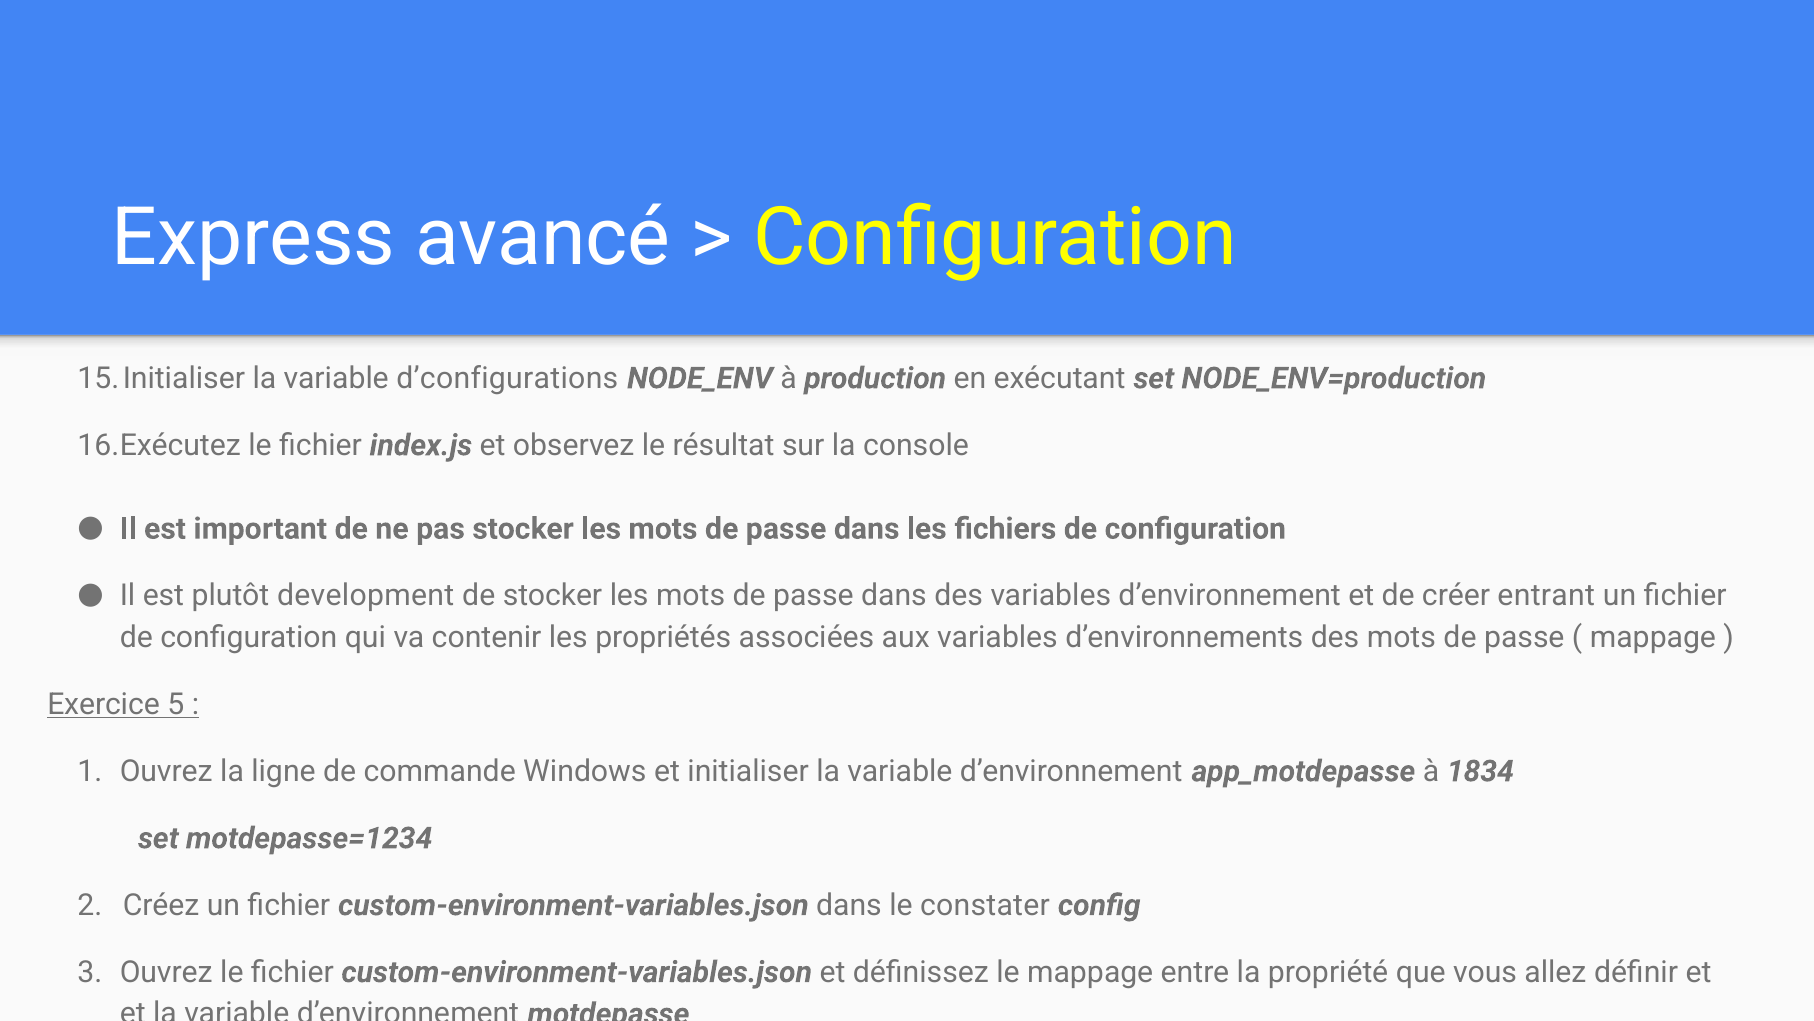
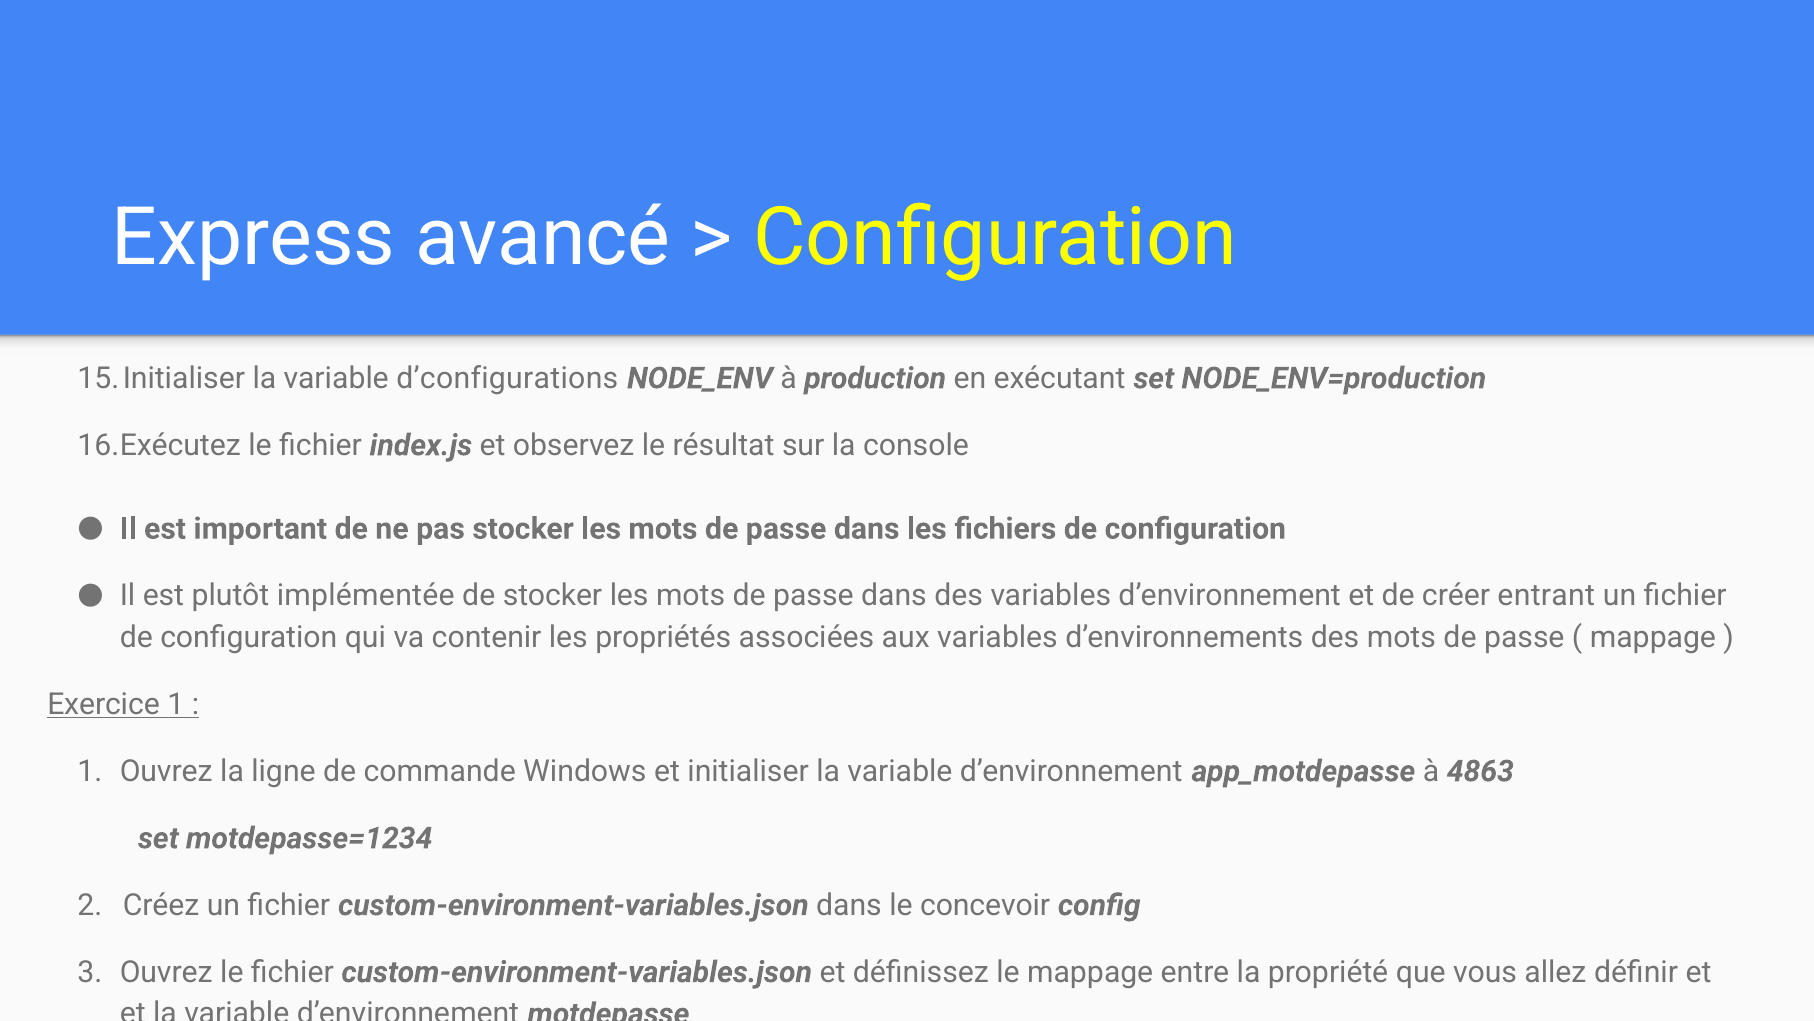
development: development -> implémentée (366, 595)
Exercice 5: 5 -> 1 (176, 704)
1834: 1834 -> 4863 (1480, 771)
constater: constater -> concevoir (985, 905)
